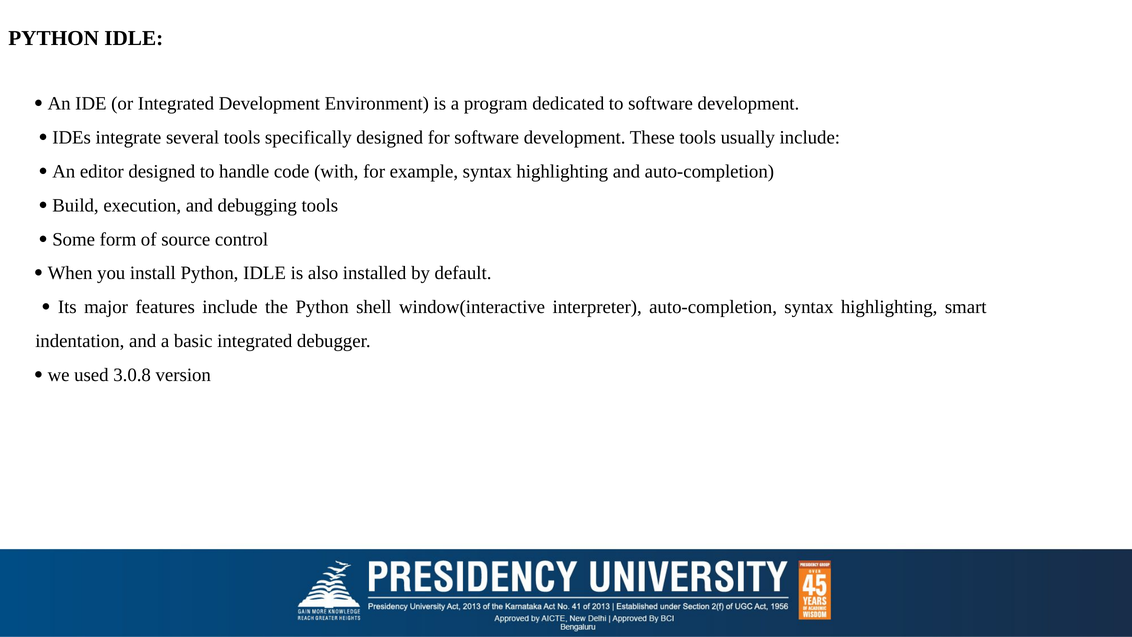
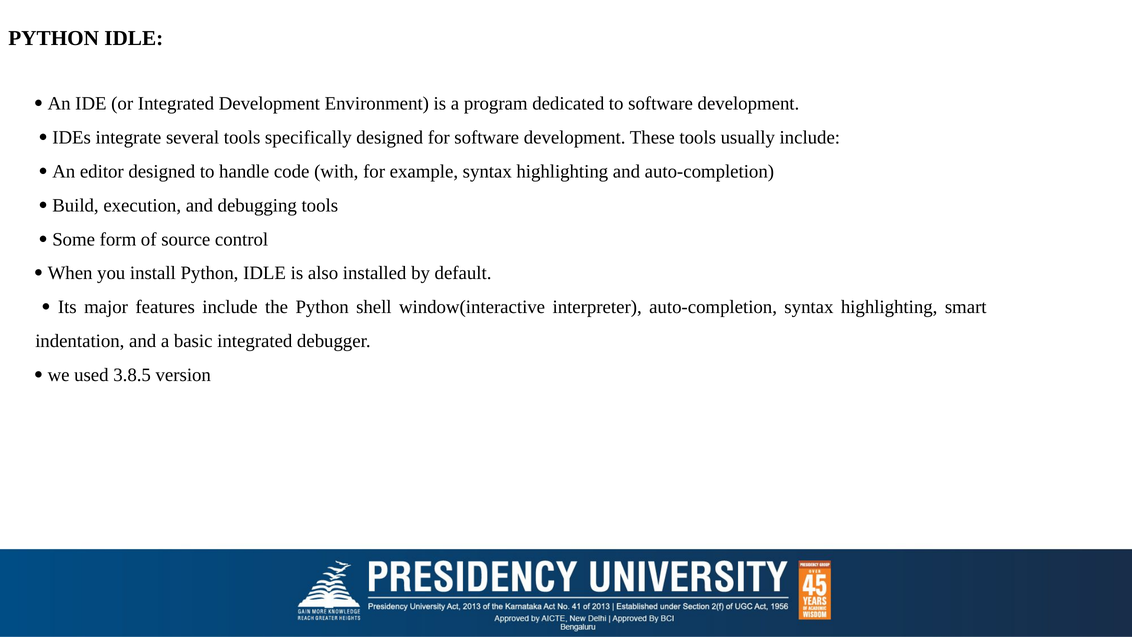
3.0.8: 3.0.8 -> 3.8.5 (132, 375)
